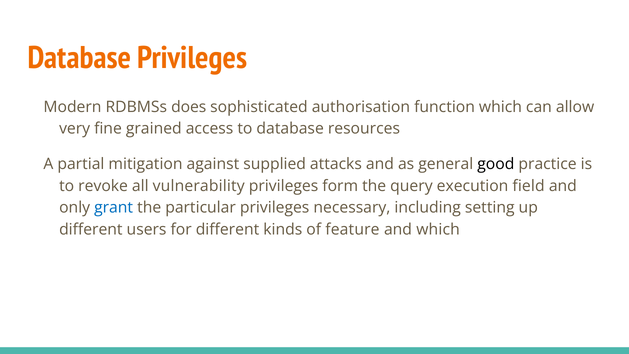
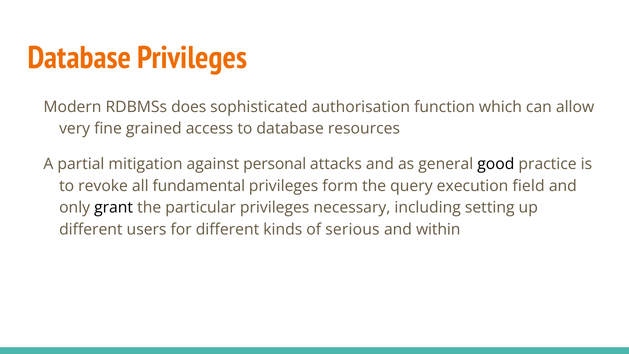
supplied: supplied -> personal (275, 164)
vulnerability: vulnerability -> fundamental (199, 186)
grant colour: blue -> black (114, 208)
feature: feature -> serious (352, 229)
and which: which -> within (438, 229)
